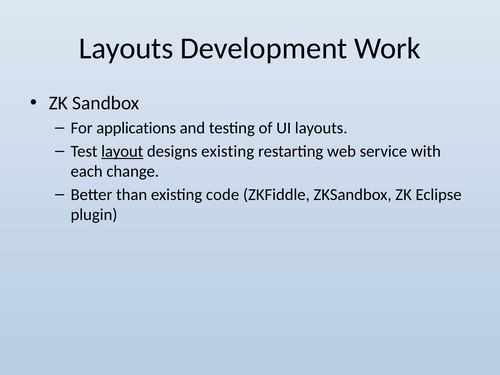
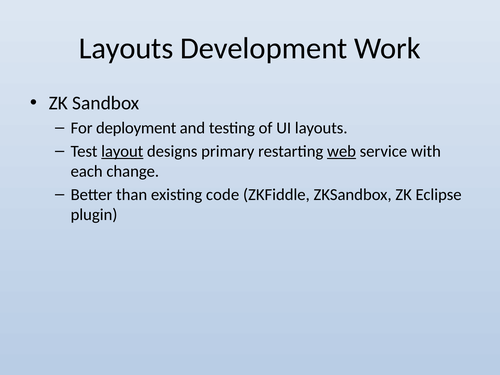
applications: applications -> deployment (136, 128)
designs existing: existing -> primary (228, 151)
web underline: none -> present (342, 151)
